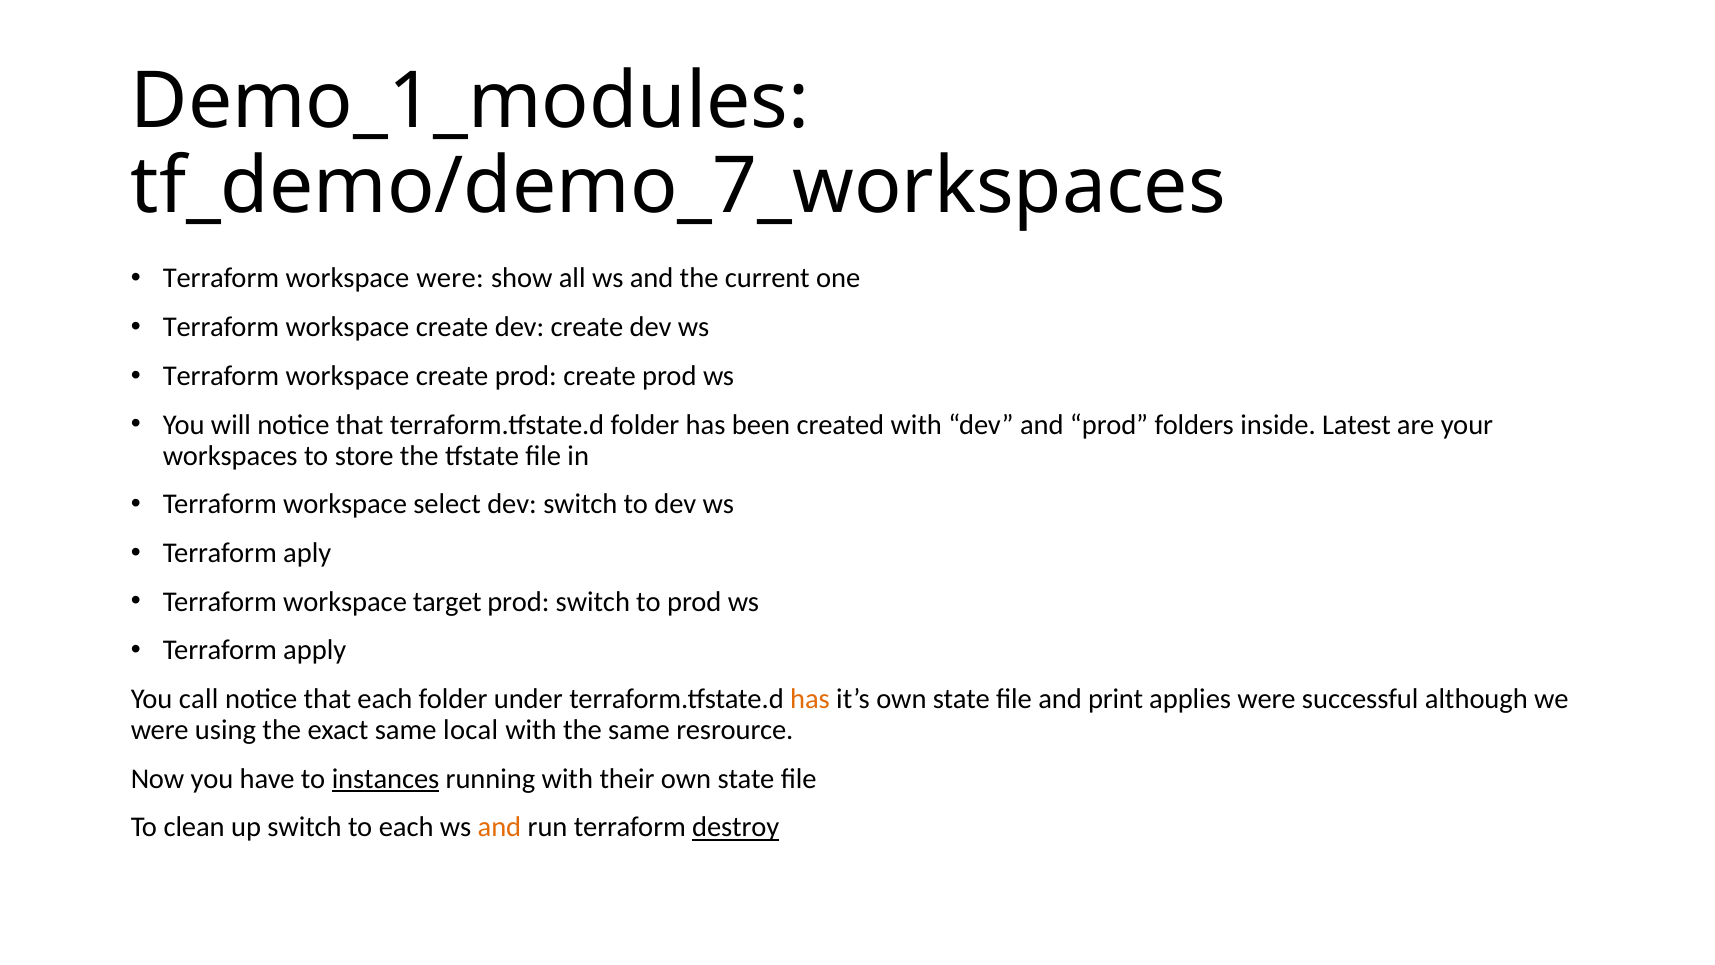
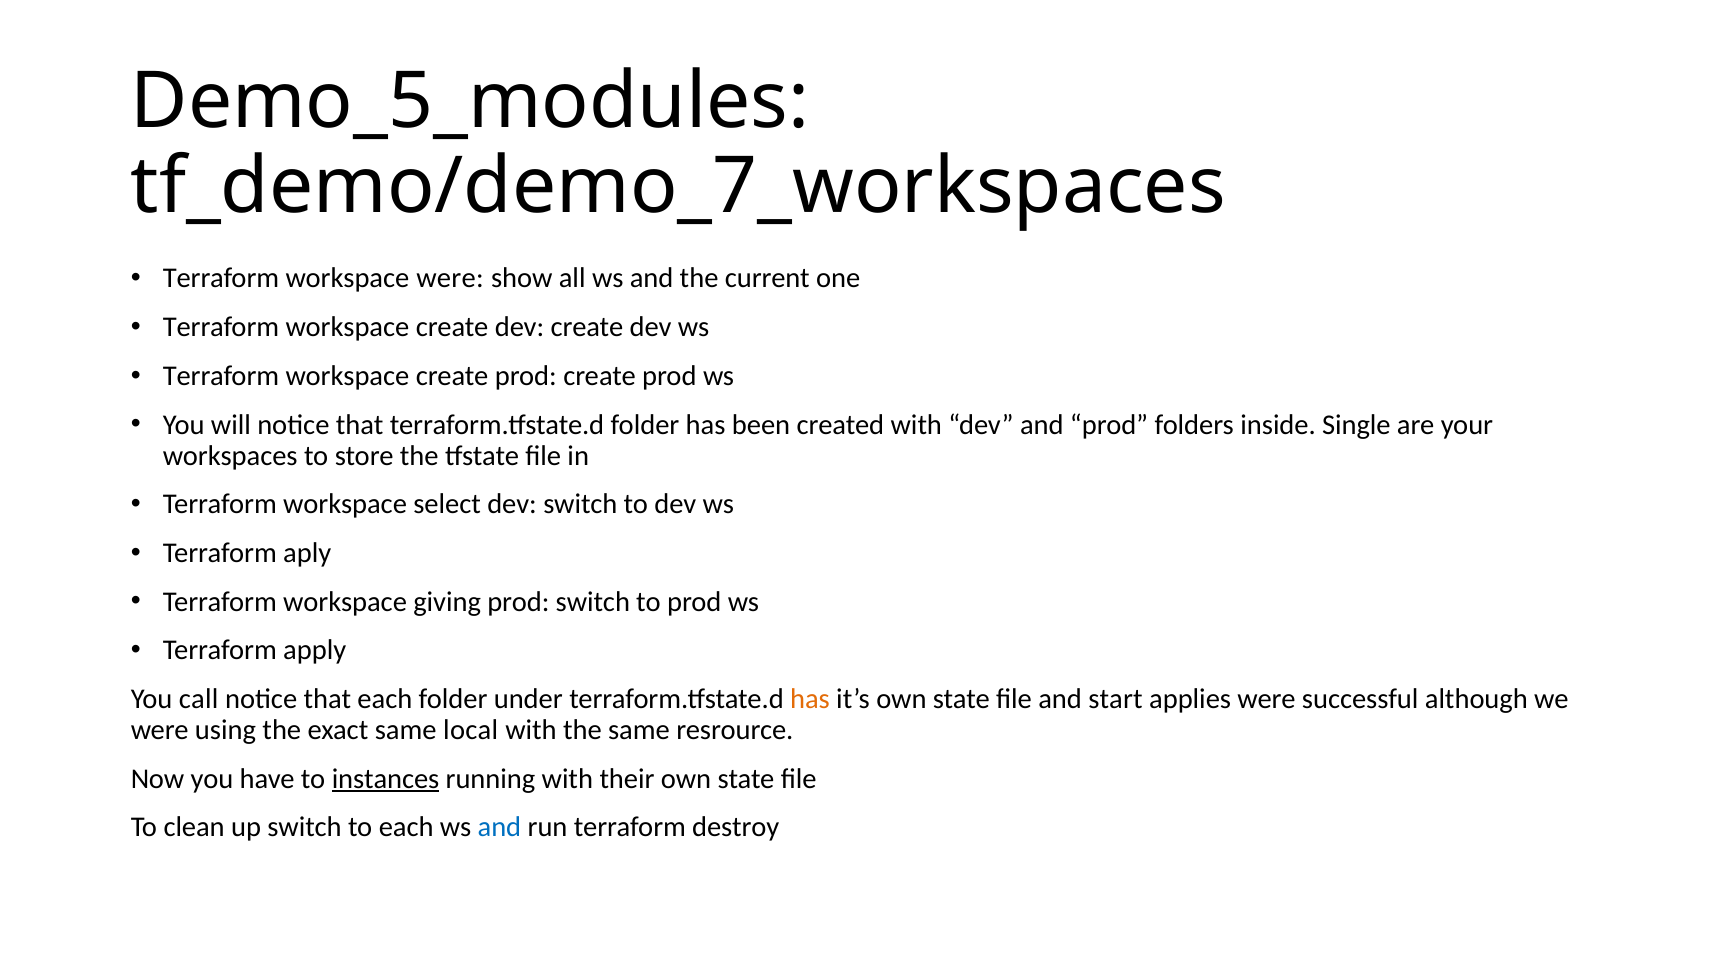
Demo_1_modules: Demo_1_modules -> Demo_5_modules (470, 102)
Latest: Latest -> Single (1356, 425)
target: target -> giving (447, 602)
print: print -> start (1115, 699)
and colour: orange -> blue (499, 827)
destroy underline: present -> none (736, 827)
